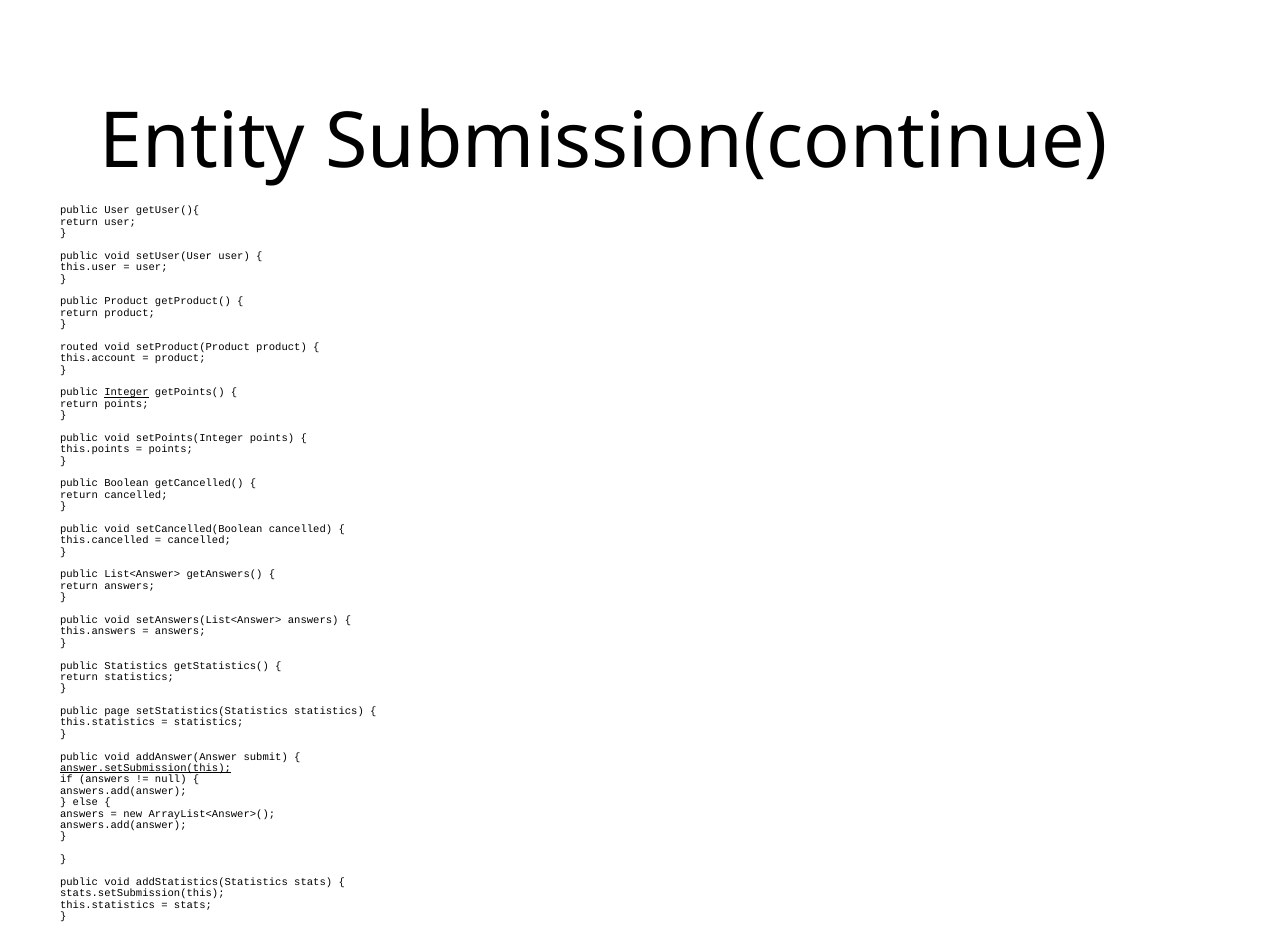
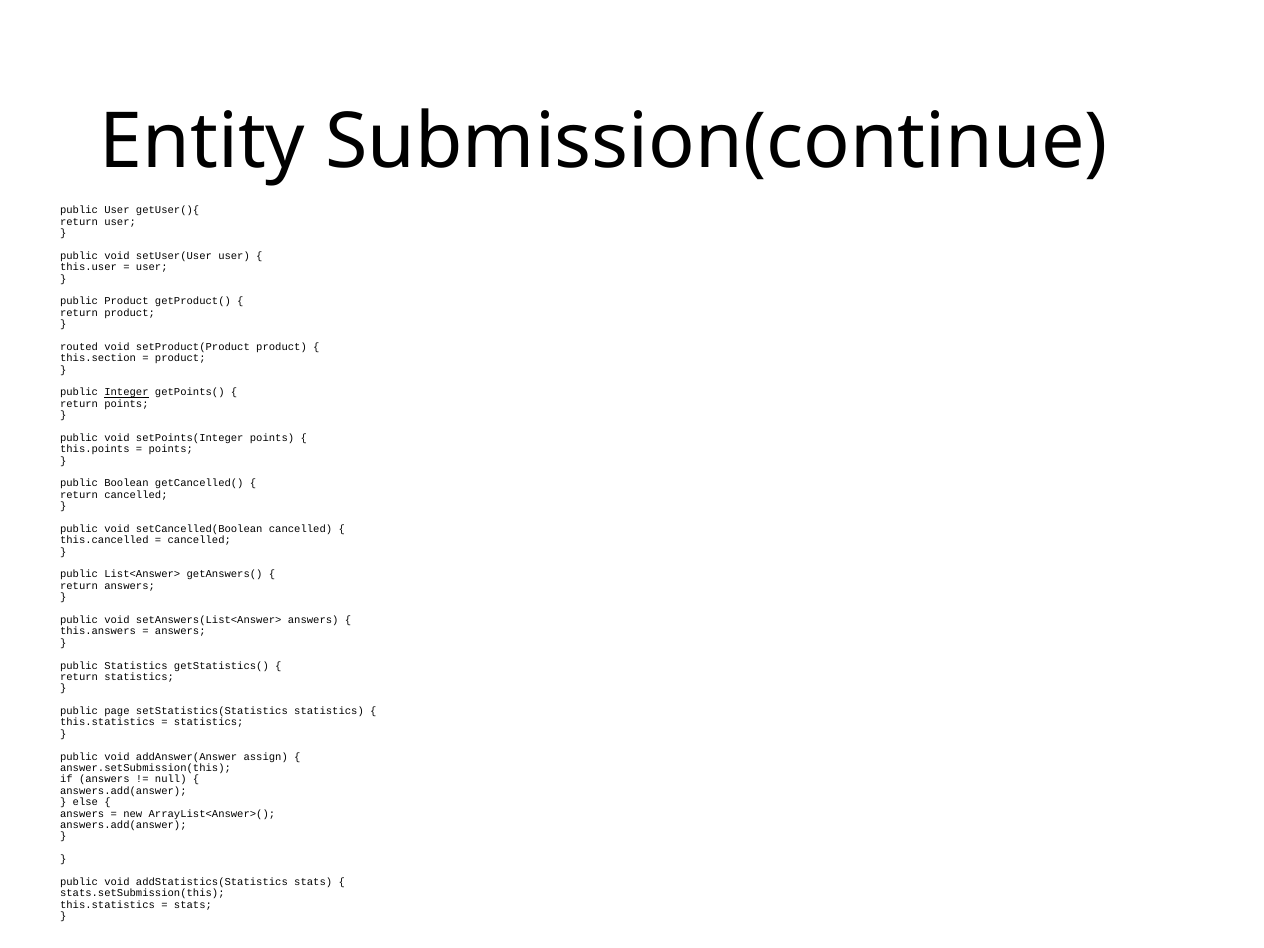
this.account: this.account -> this.section (98, 358)
submit: submit -> assign (266, 757)
answer.setSubmission(this underline: present -> none (145, 768)
